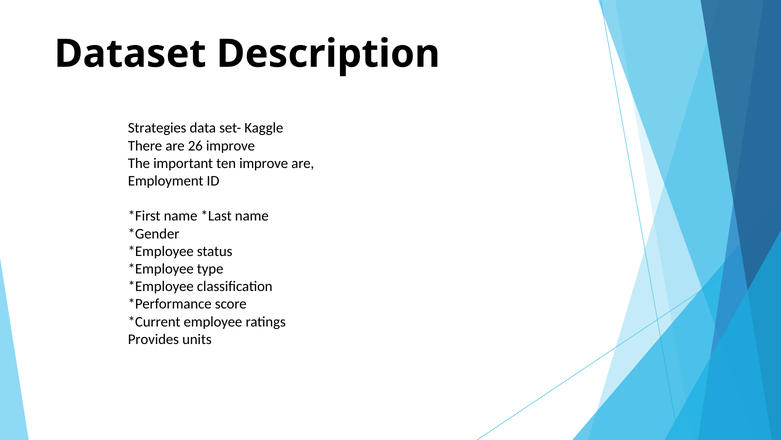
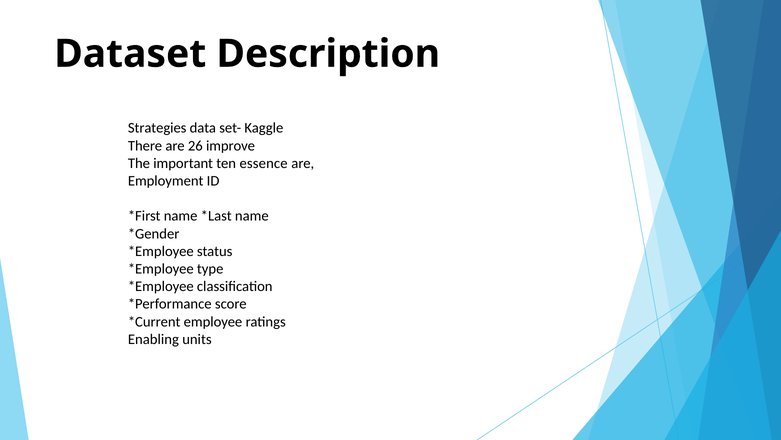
ten improve: improve -> essence (264, 163)
Provides: Provides -> Enabling (153, 339)
